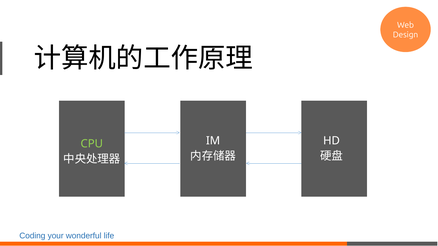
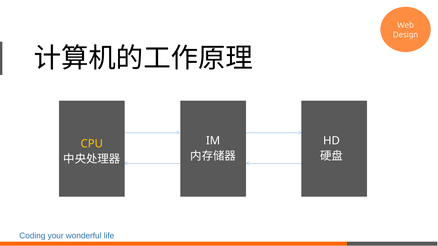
CPU colour: light green -> yellow (92, 144)
